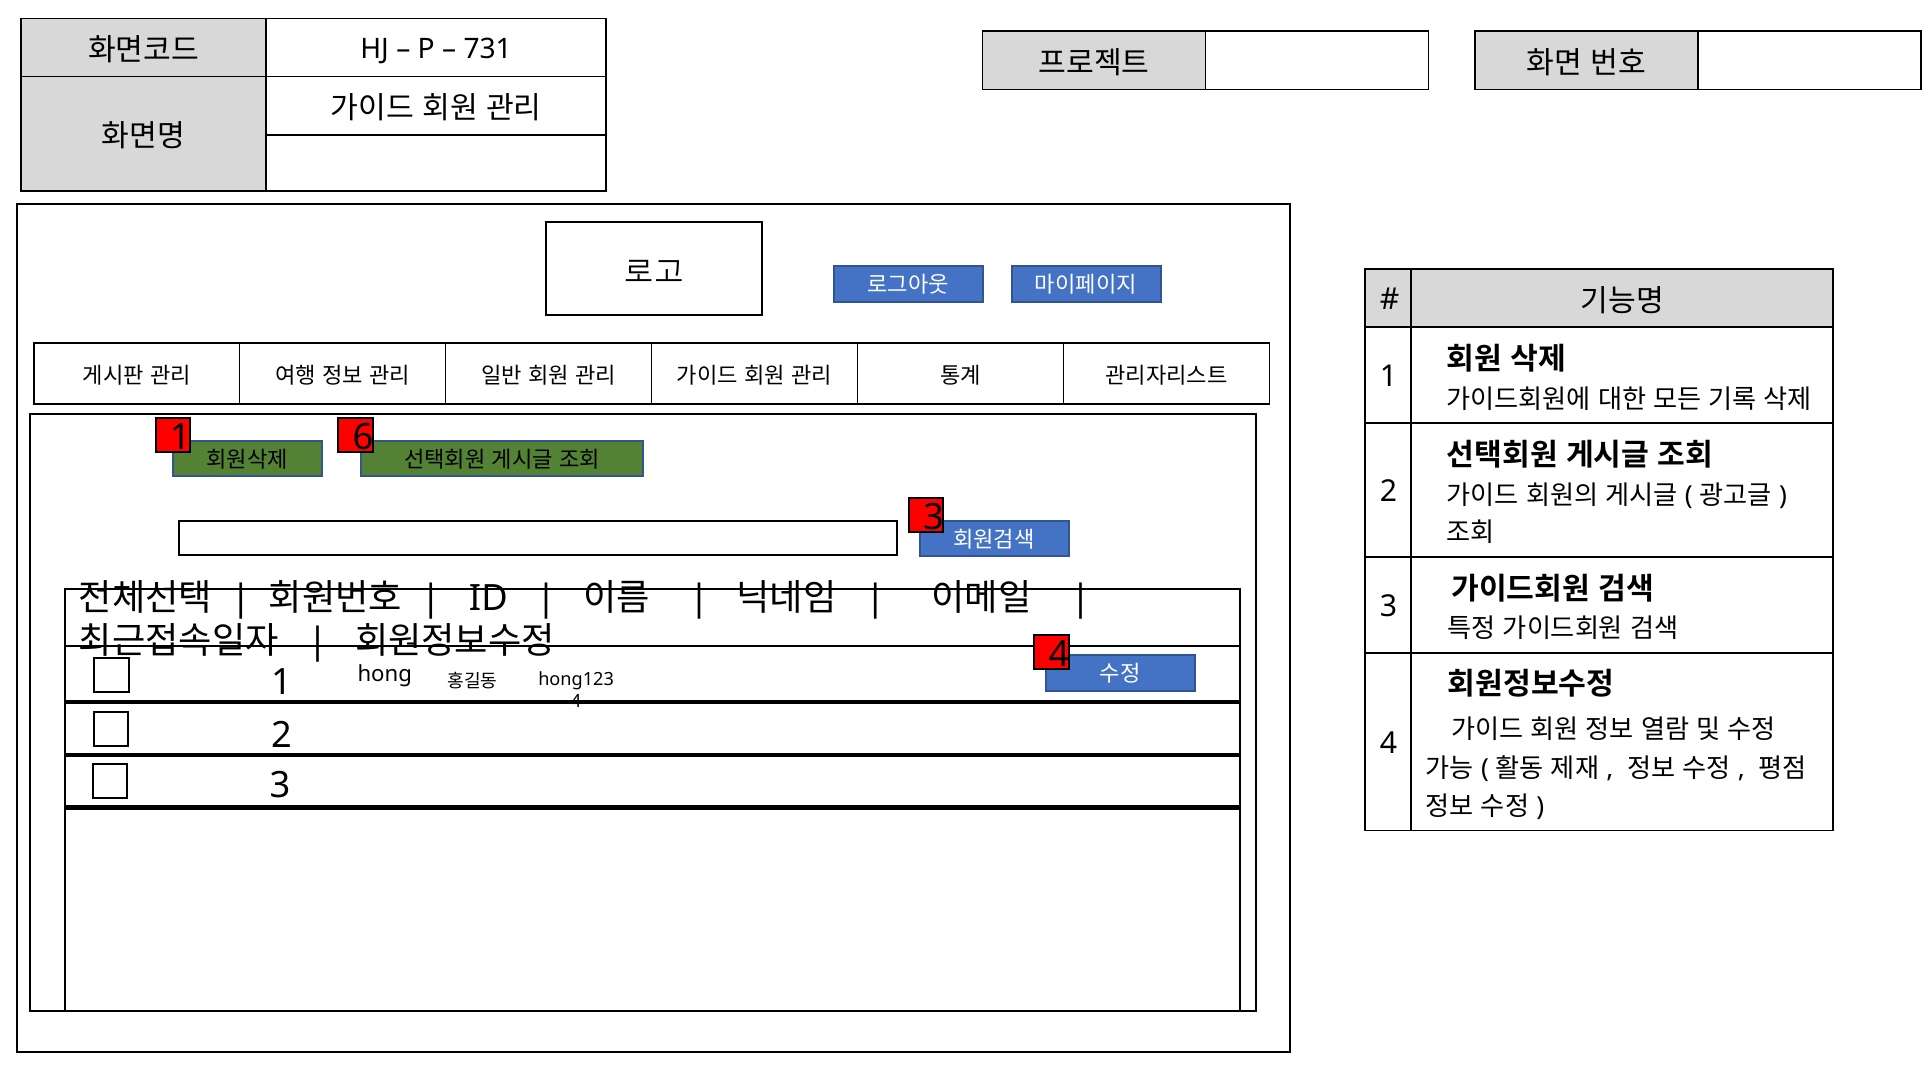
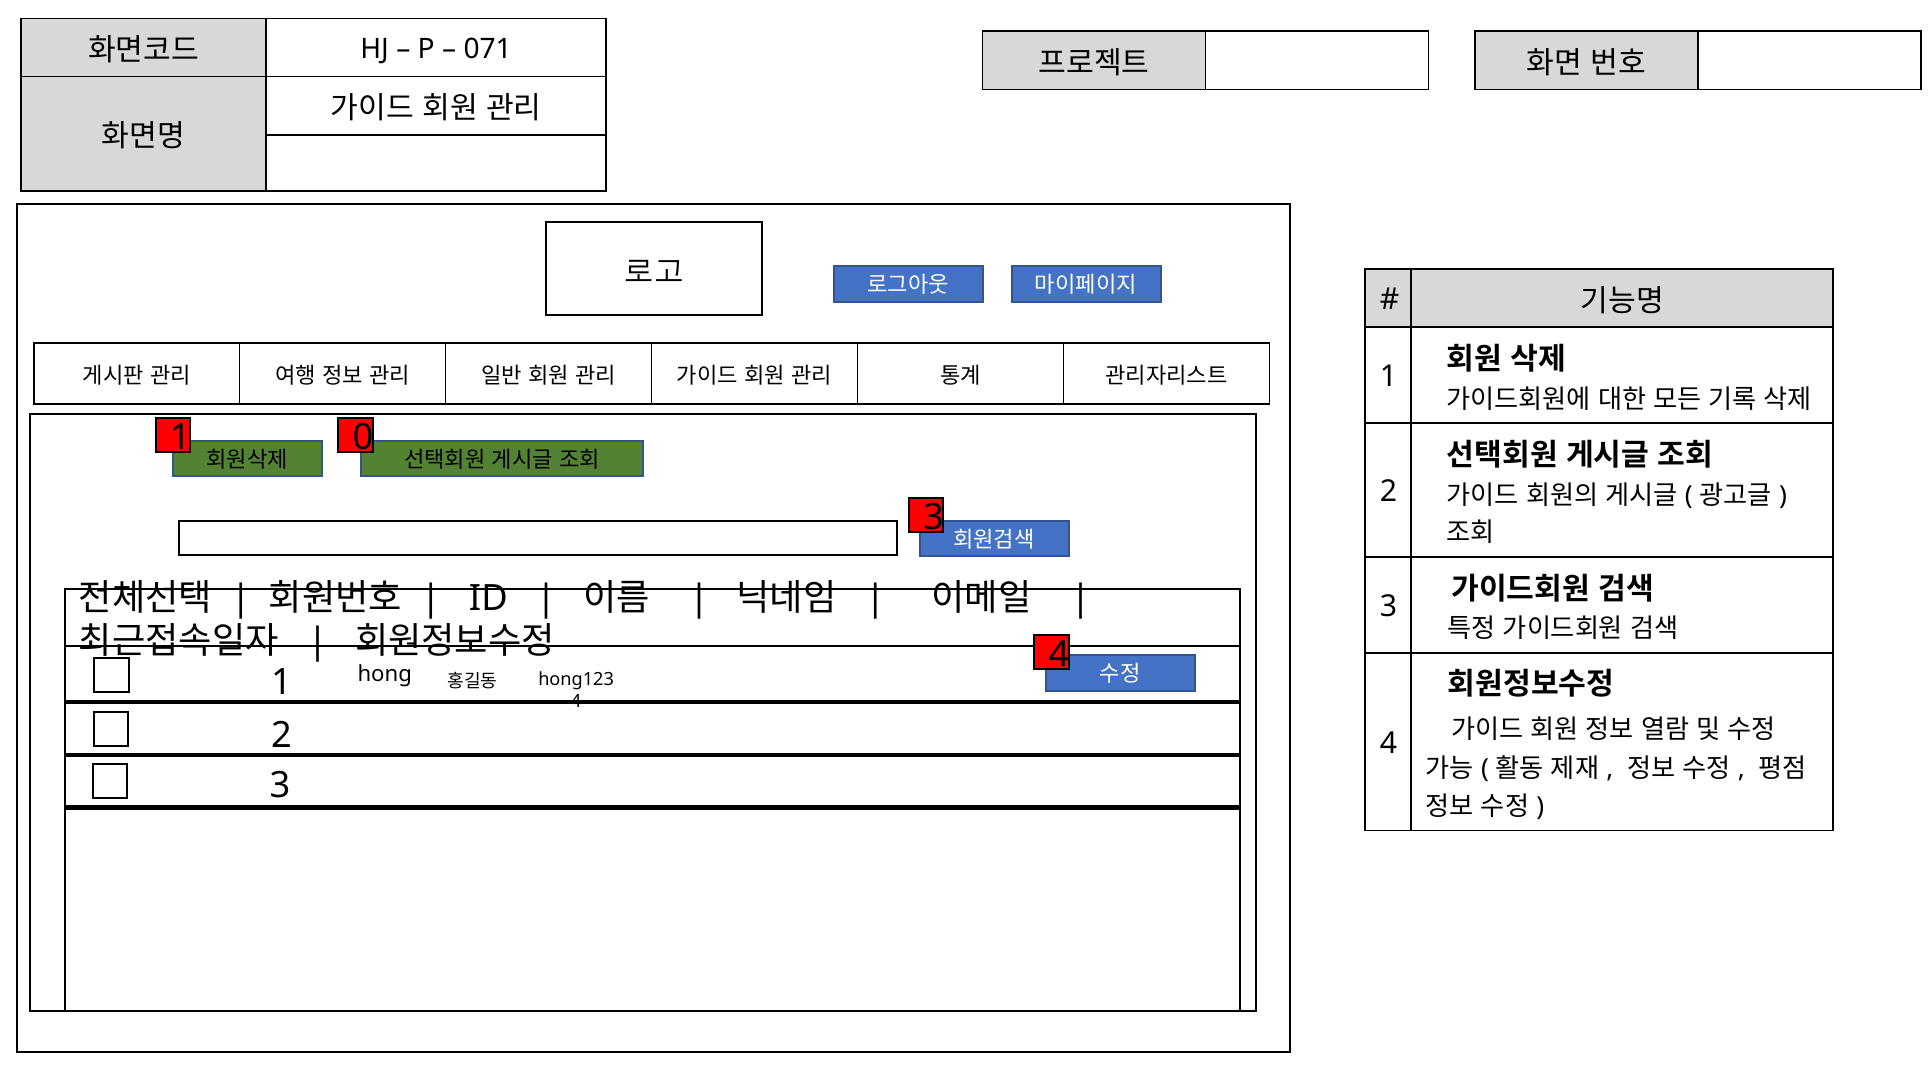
731: 731 -> 071 (488, 49)
6: 6 -> 0 (363, 437)
